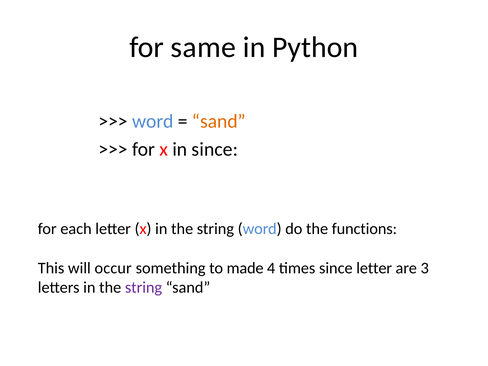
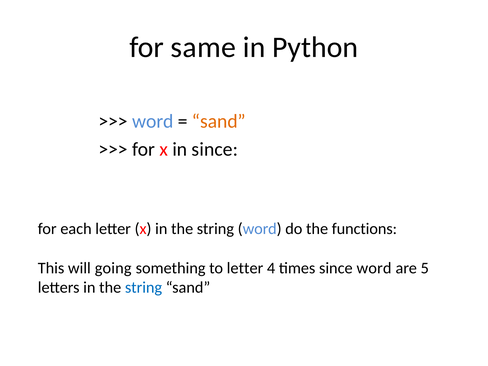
occur: occur -> going (113, 268)
to made: made -> letter (245, 268)
since letter: letter -> word (374, 268)
3: 3 -> 5 (425, 268)
string colour: purple -> blue (144, 288)
